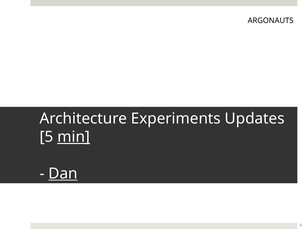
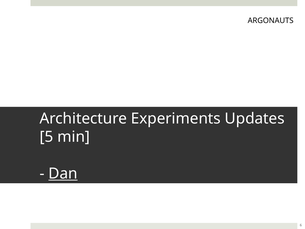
min underline: present -> none (74, 137)
